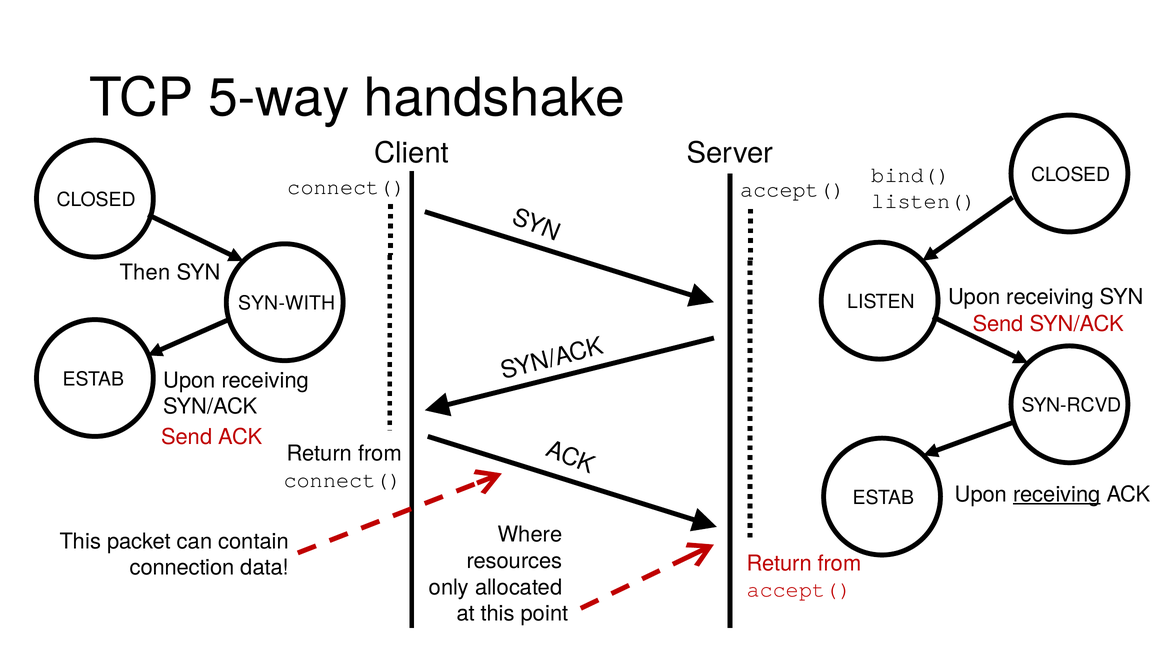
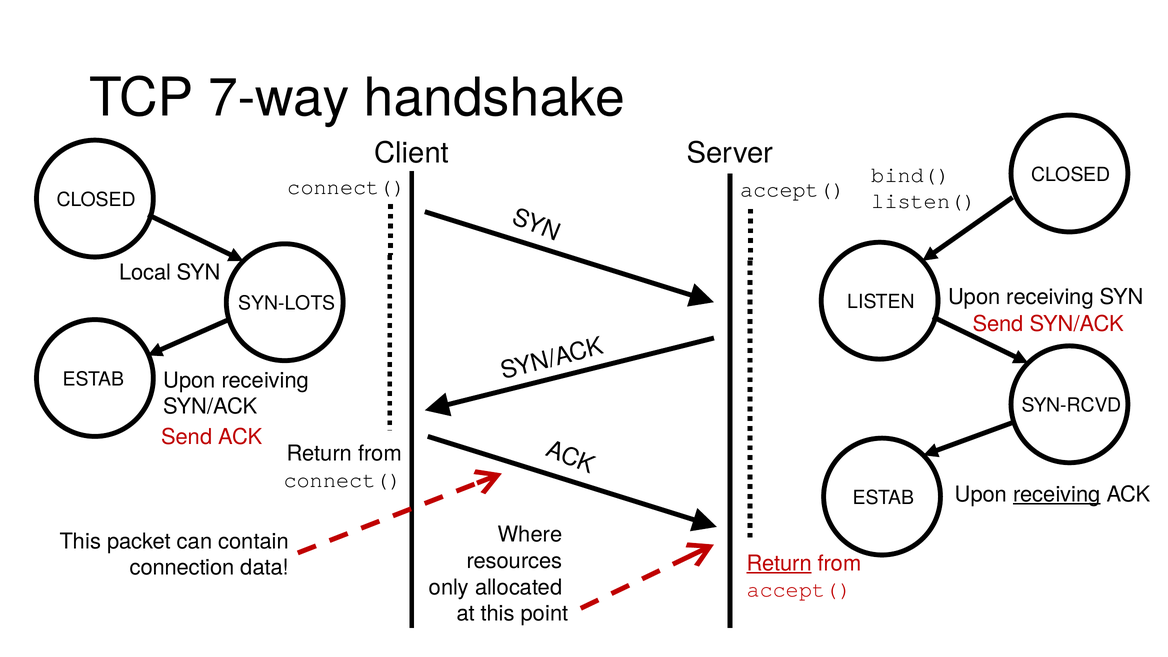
5-way: 5-way -> 7-way (279, 98)
Then: Then -> Local (145, 272)
SYN-WITH: SYN-WITH -> SYN-LOTS (287, 303)
Return underline: none -> present (779, 563)
